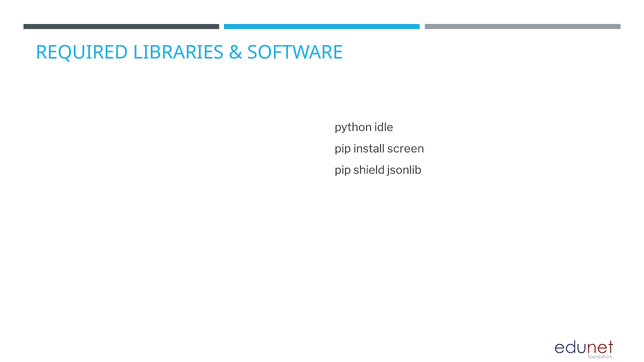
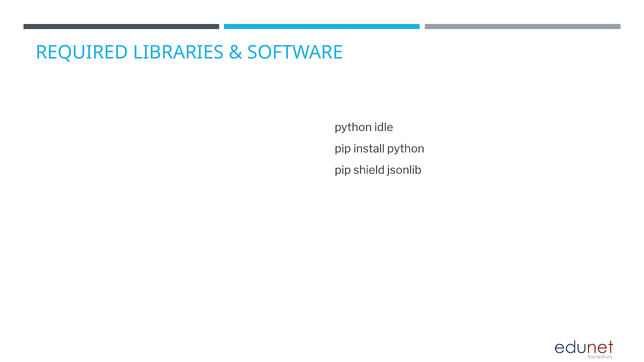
install screen: screen -> python (406, 149)
